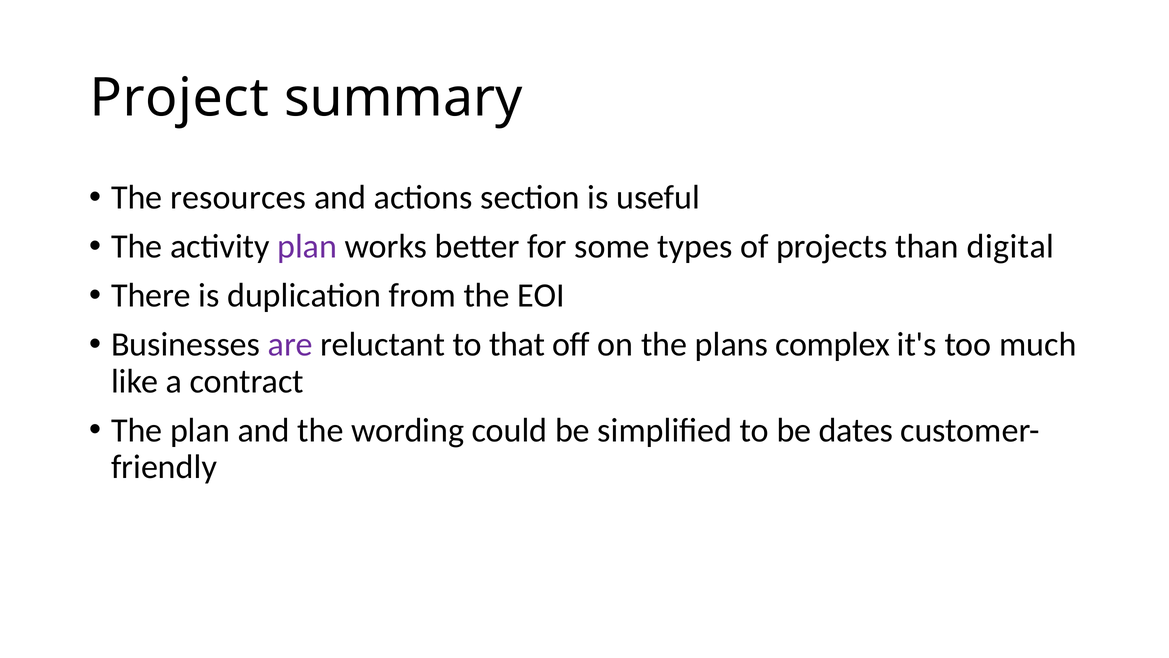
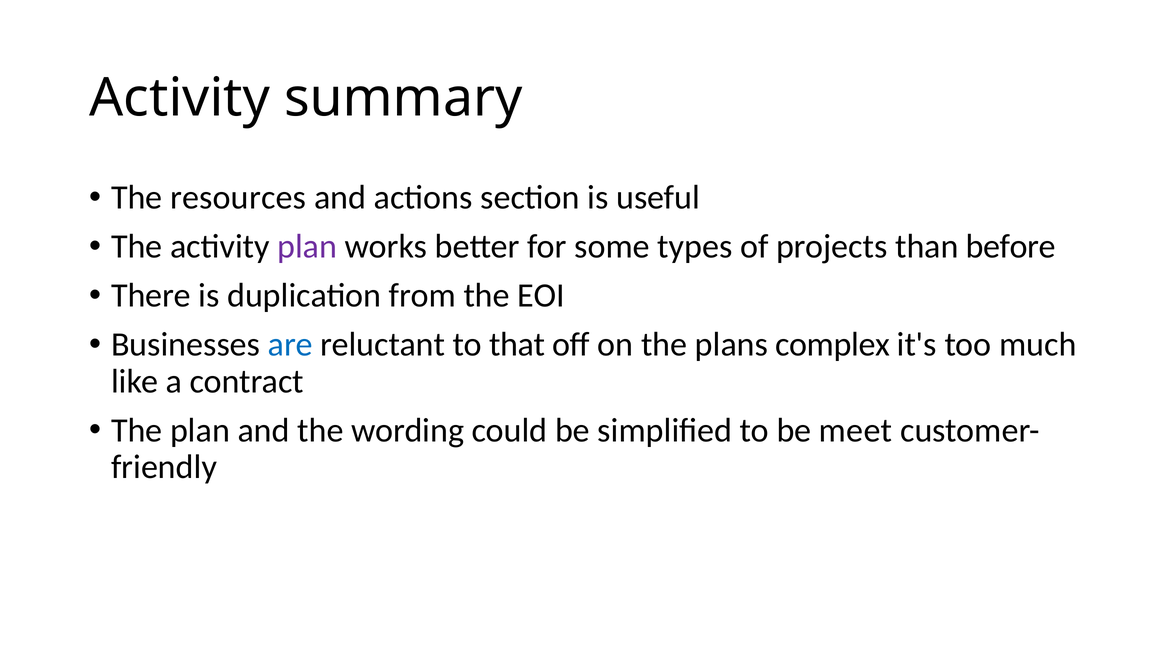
Project: Project -> Activity (180, 98)
digital: digital -> before (1011, 247)
are colour: purple -> blue (290, 344)
dates: dates -> meet (856, 430)
